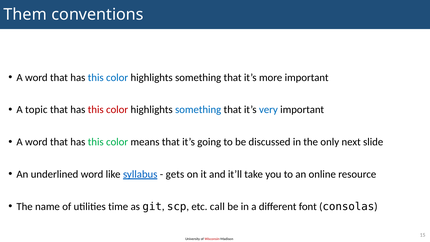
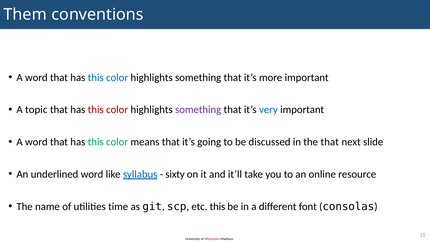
something colour: blue -> purple (198, 110)
the only: only -> that (330, 142)
gets: gets -> sixty (175, 174)
etc call: call -> this (217, 206)
